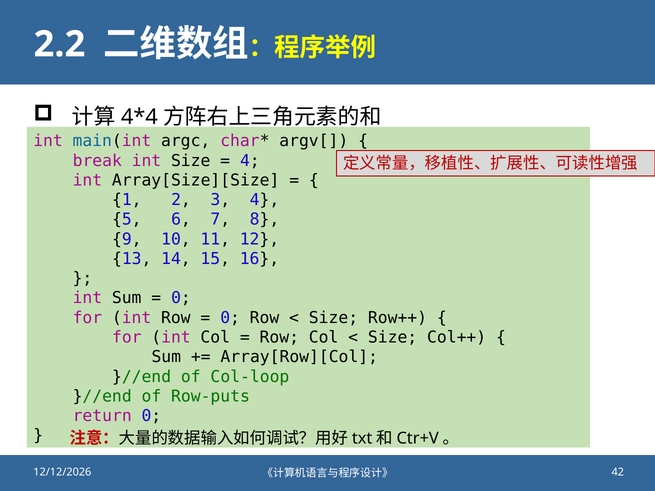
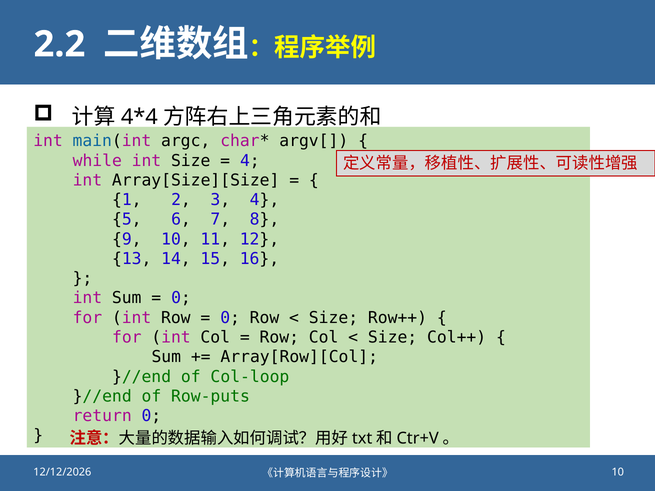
break: break -> while (97, 161)
42: 42 -> 10 (618, 472)
